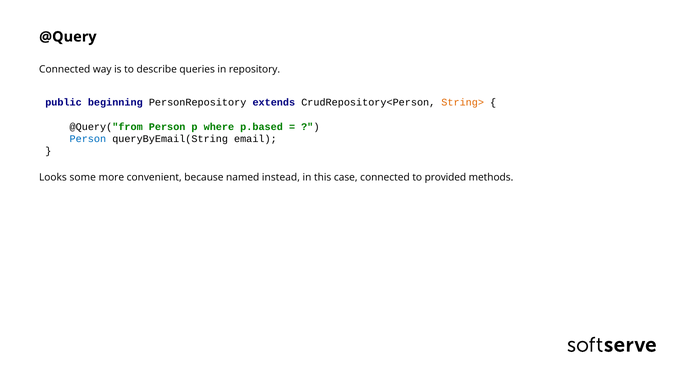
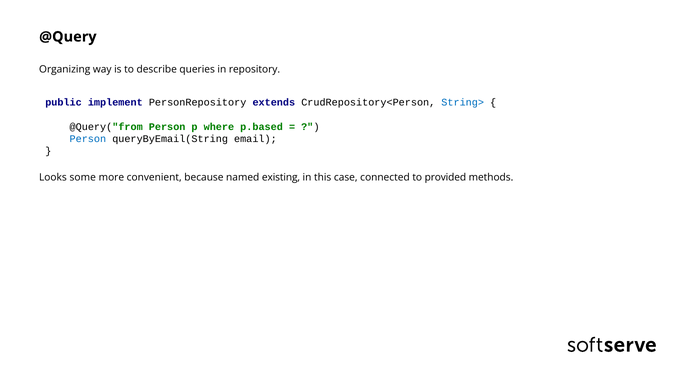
Connected: Connected -> Organizing (65, 70)
beginning: beginning -> implement (115, 102)
String> colour: orange -> blue (463, 102)
instead: instead -> existing (281, 178)
